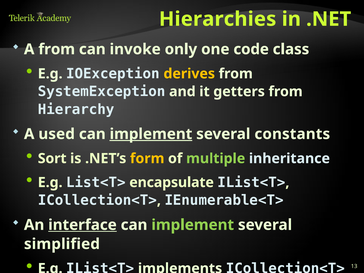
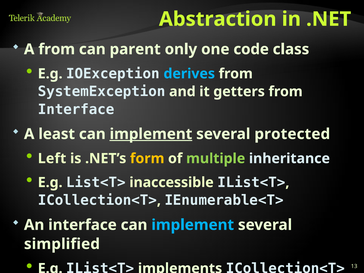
Hierarchies: Hierarchies -> Abstraction (218, 19)
invoke: invoke -> parent (135, 49)
derives colour: yellow -> light blue (189, 74)
Hierarchy: Hierarchy -> Interface (76, 109)
used: used -> least (57, 134)
constants: constants -> protected (292, 134)
Sort: Sort -> Left (52, 158)
encapsulate: encapsulate -> inaccessible (172, 182)
interface underline: present -> none (82, 225)
implement colour: light green -> light blue (193, 225)
